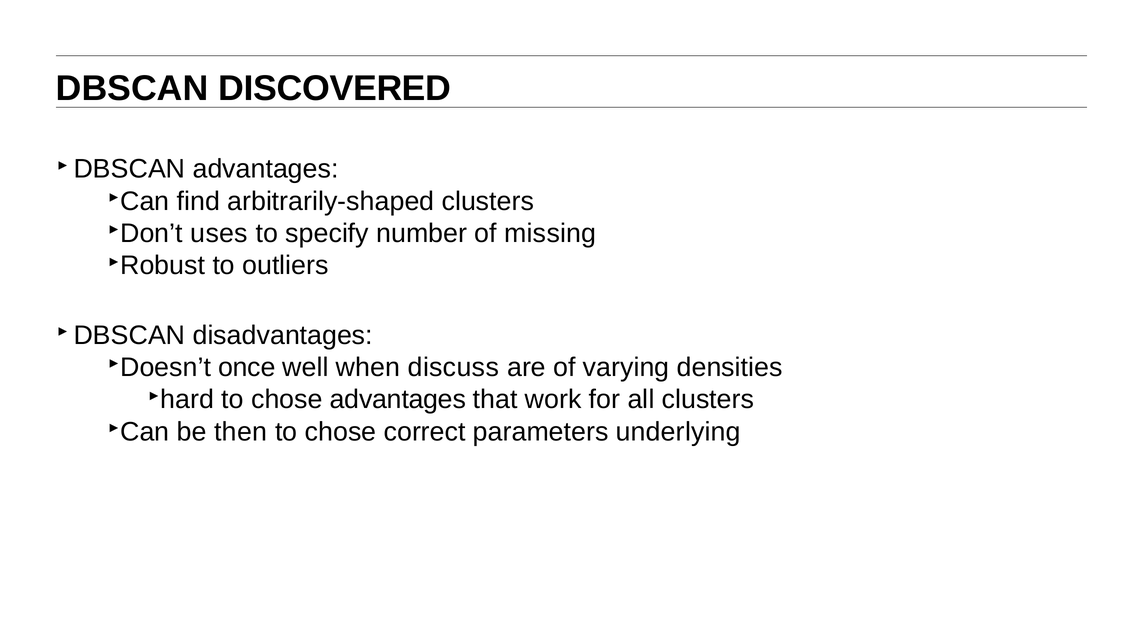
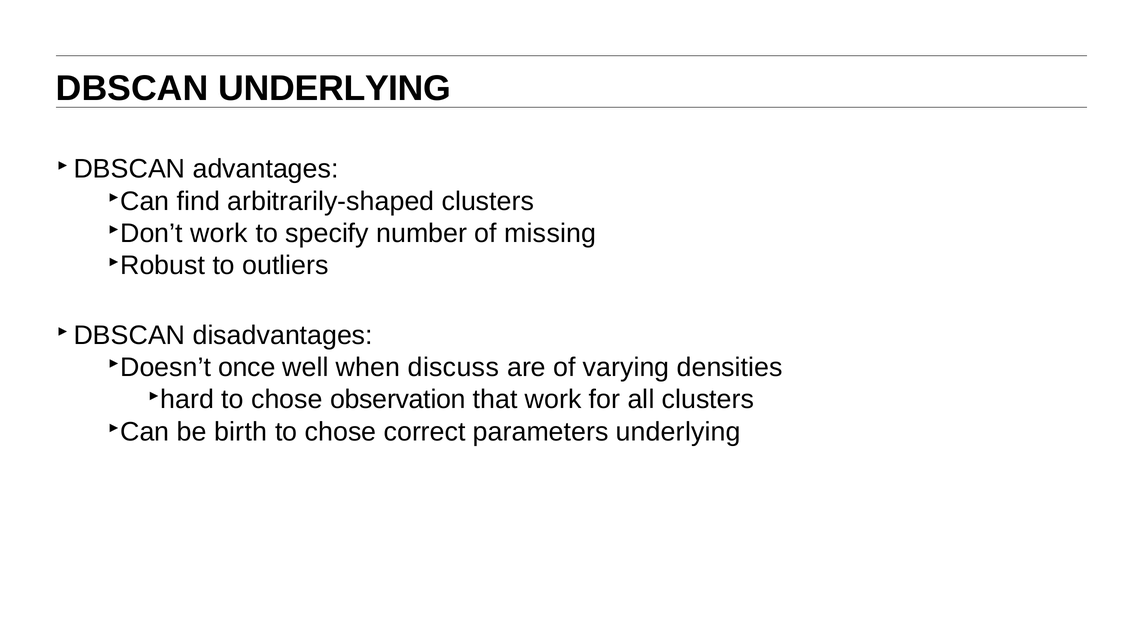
DBSCAN DISCOVERED: DISCOVERED -> UNDERLYING (335, 89)
uses: uses -> work (219, 233)
chose advantages: advantages -> observation (398, 400)
then: then -> birth (241, 432)
